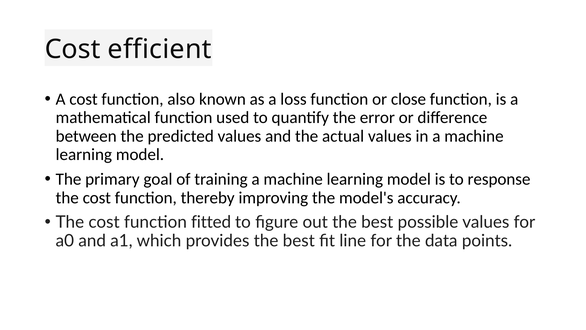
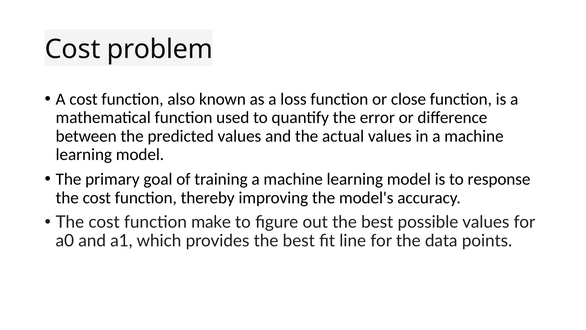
efficient: efficient -> problem (160, 49)
fitted: fitted -> make (211, 222)
